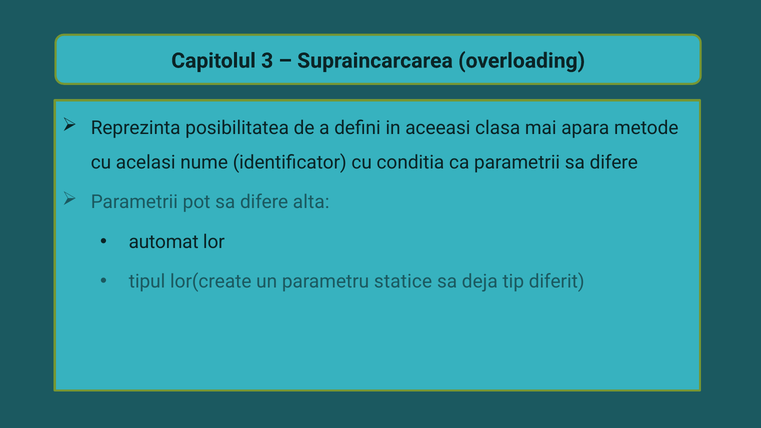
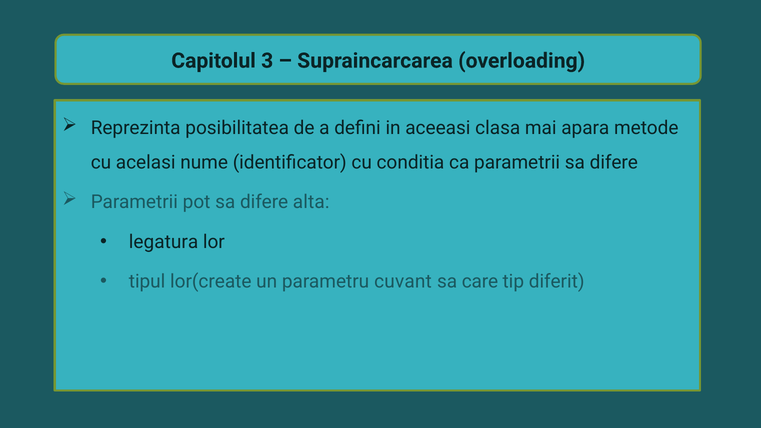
automat: automat -> legatura (164, 242)
statice: statice -> cuvant (403, 282)
deja: deja -> care (480, 282)
